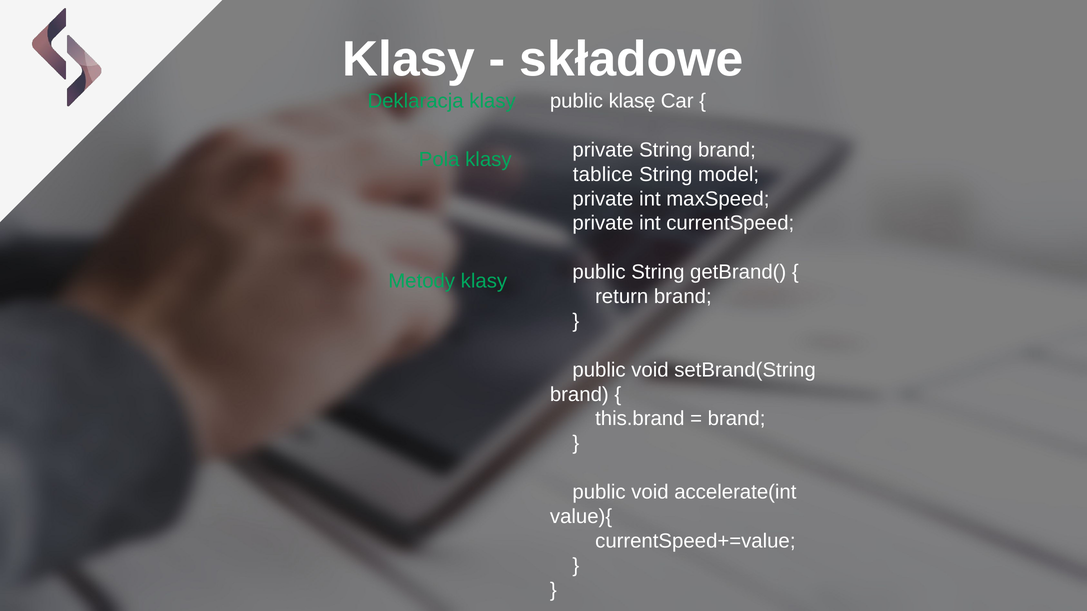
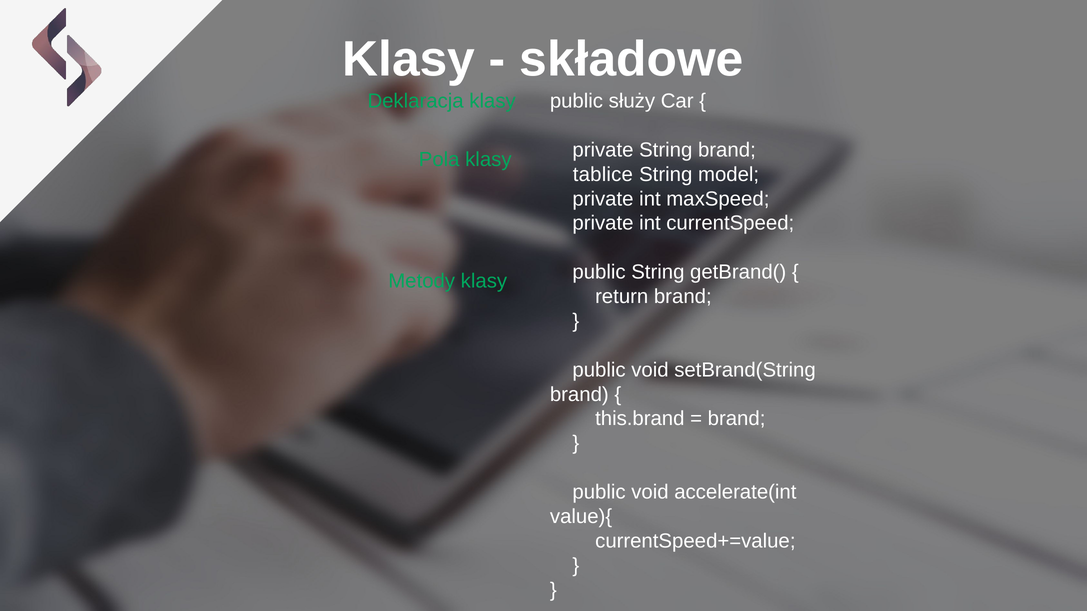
klasę: klasę -> służy (632, 101)
